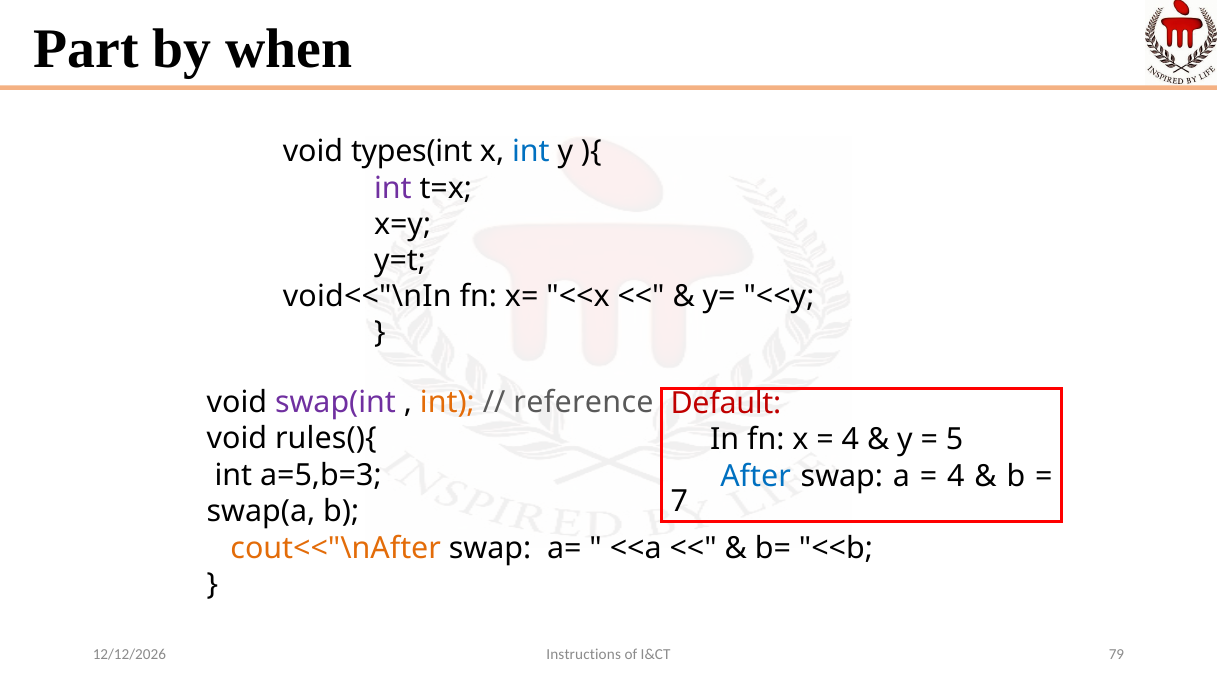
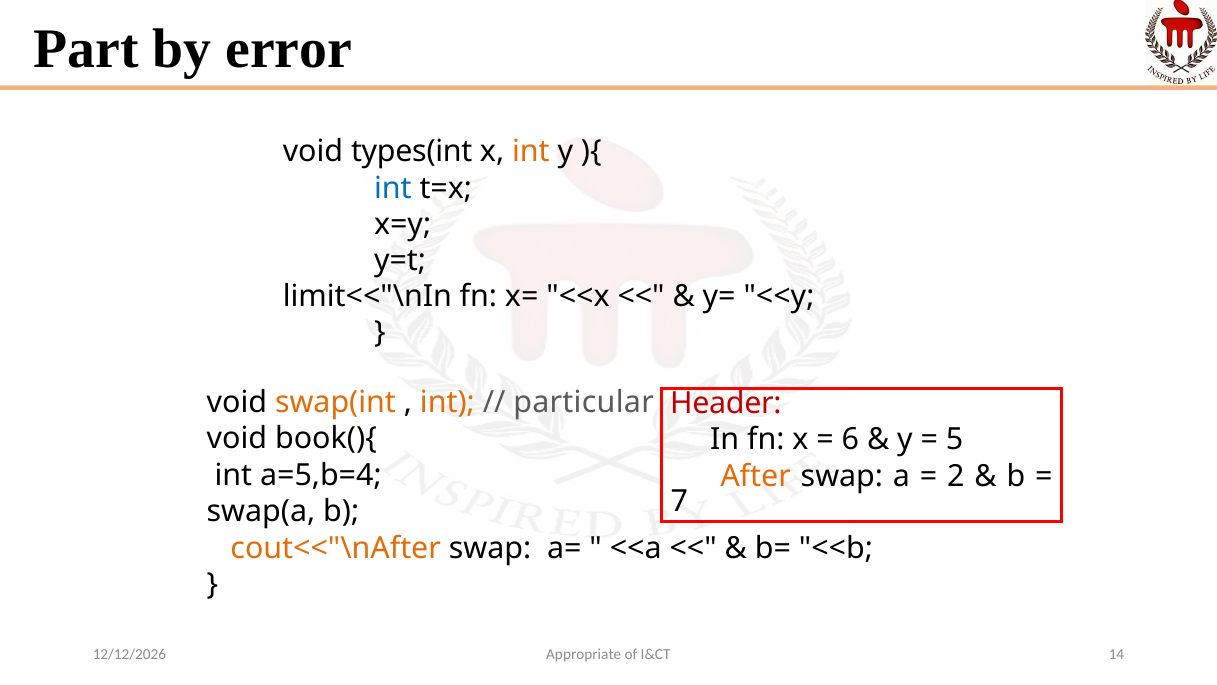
when: when -> error (289, 49)
int colour: blue -> orange (531, 152)
int colour: purple -> blue (393, 188)
void<<"\nIn: void<<"\nIn -> limit<<"\nIn (367, 297)
swap(int colour: purple -> orange (335, 402)
reference: reference -> particular (584, 402)
Default: Default -> Header (726, 403)
rules(){: rules(){ -> book(){ (326, 439)
4: 4 -> 6 (850, 440)
a=5,b=3: a=5,b=3 -> a=5,b=4 (321, 475)
After colour: blue -> orange (756, 476)
4: 4 -> 2 (956, 476)
Instructions: Instructions -> Appropriate (584, 654)
79: 79 -> 14 (1116, 654)
